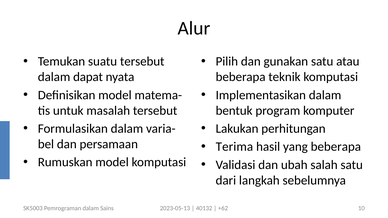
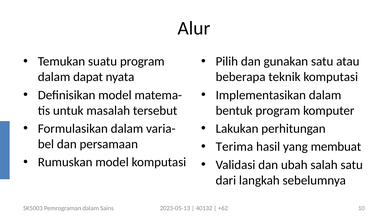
suatu tersebut: tersebut -> program (142, 62)
yang beberapa: beberapa -> membuat (336, 147)
